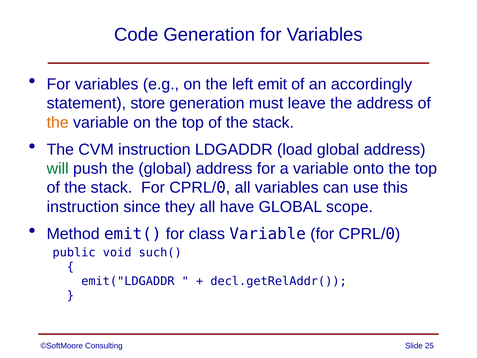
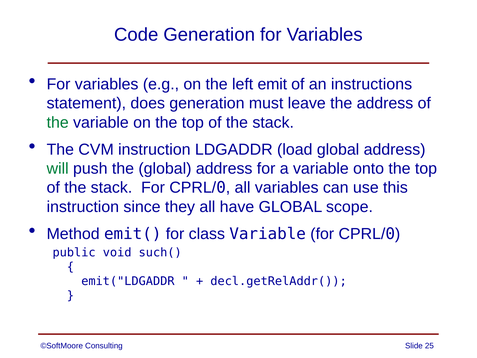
accordingly: accordingly -> instructions (372, 84)
store: store -> does (148, 103)
the colour: orange -> green (58, 122)
